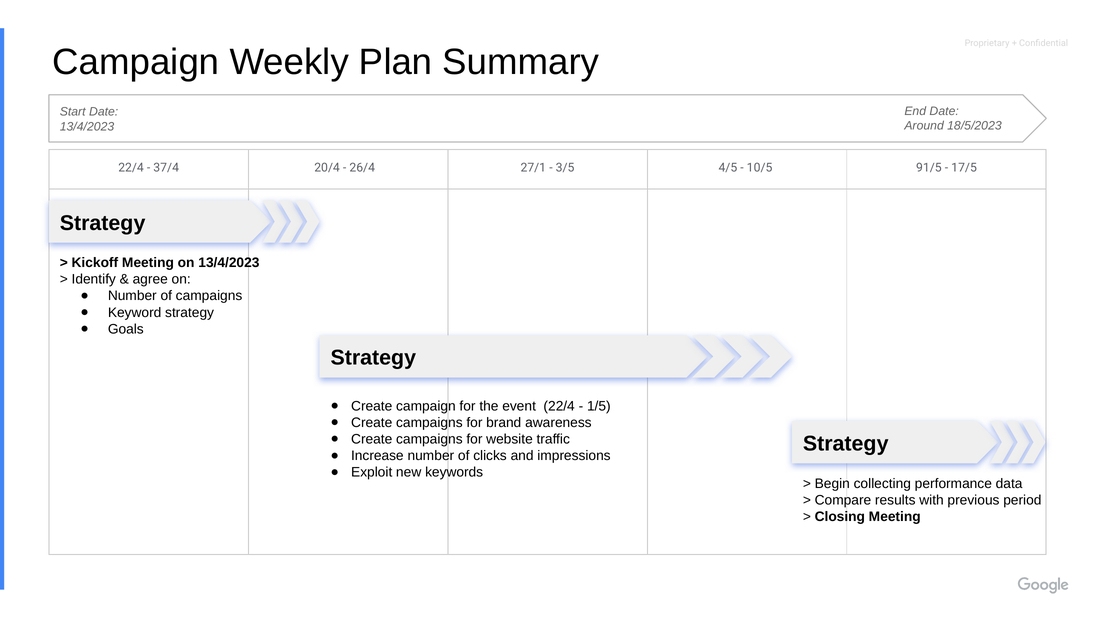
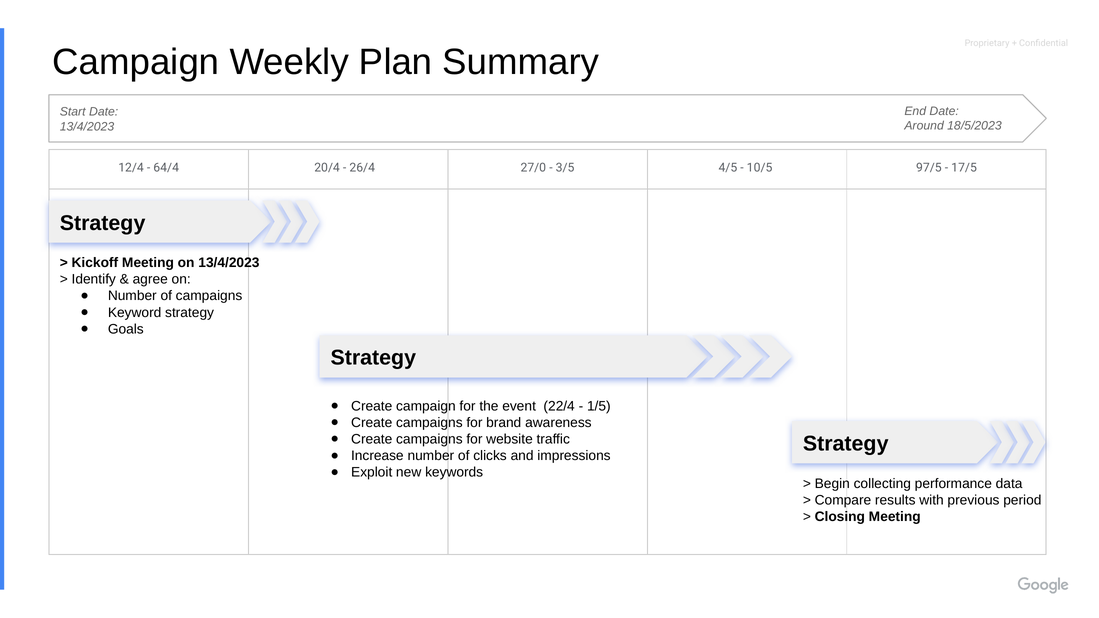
22/4: 22/4 -> 12/4 (131, 168)
37/4: 37/4 -> 64/4 (166, 168)
27/1: 27/1 -> 27/0 (533, 168)
91/5: 91/5 -> 97/5 (929, 168)
